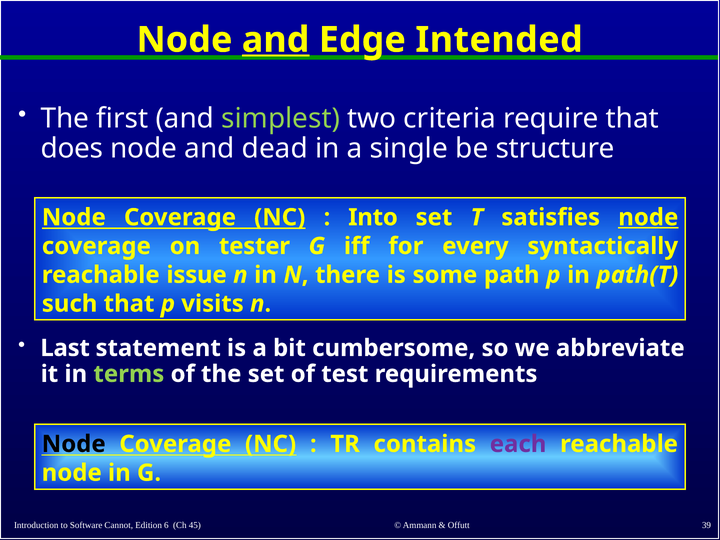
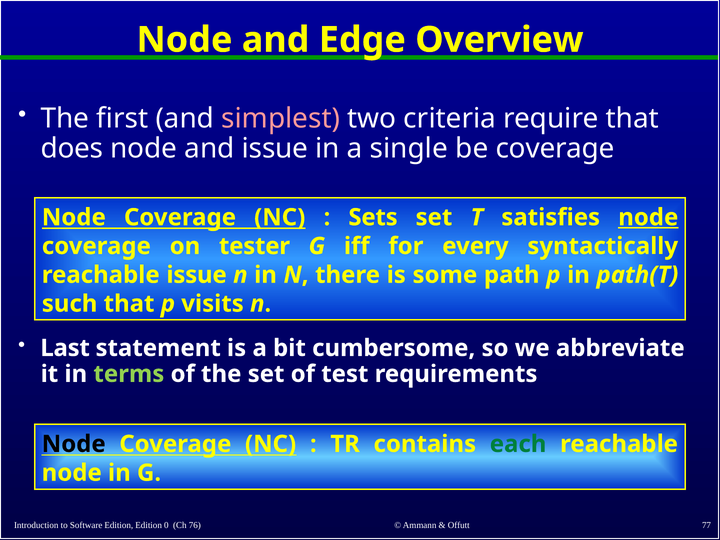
and underline: present -> none (276, 40)
Intended: Intended -> Overview (499, 40)
simplest colour: light green -> pink (281, 118)
and dead: dead -> issue (275, 149)
be structure: structure -> coverage (555, 149)
Into: Into -> Sets (373, 217)
each colour: purple -> green (518, 444)
Software Cannot: Cannot -> Edition (119, 525)
6: 6 -> 0 (166, 525)
45: 45 -> 76 (195, 525)
39: 39 -> 77 (706, 525)
